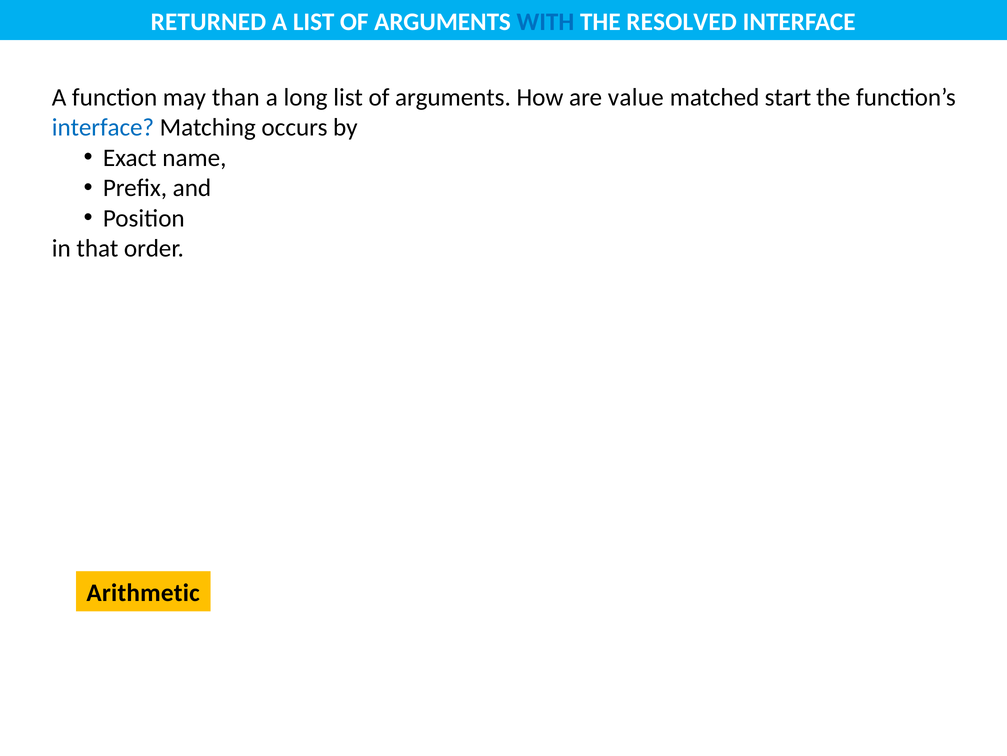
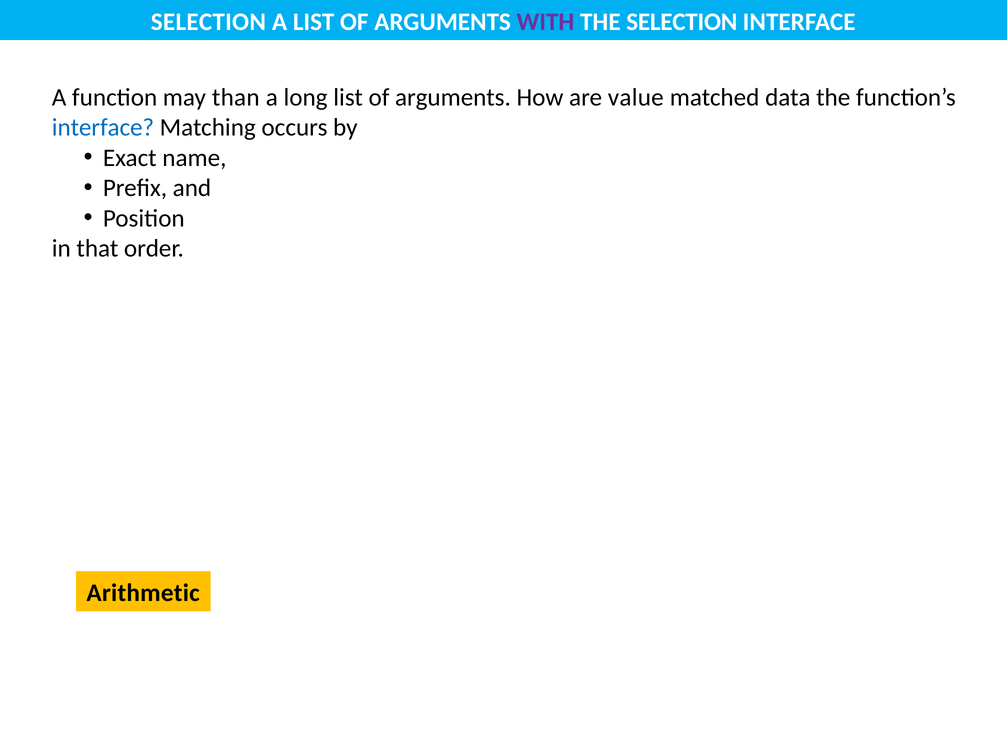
RETURNED: RETURNED -> SELECTION (208, 22)
WITH colour: blue -> purple (545, 22)
THE RESOLVED: RESOLVED -> SELECTION (682, 22)
start: start -> data (788, 97)
